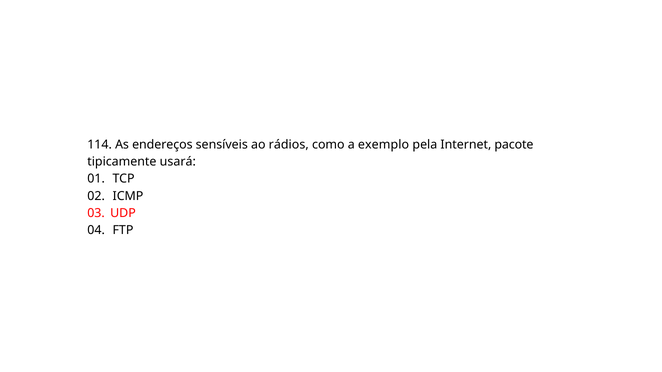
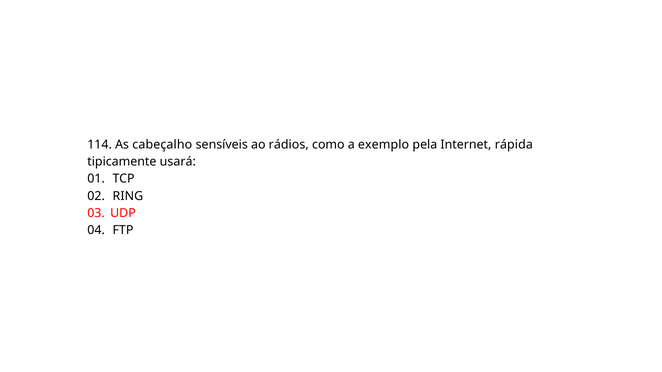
endereços: endereços -> cabeçalho (162, 145)
pacote: pacote -> rápida (514, 145)
ICMP: ICMP -> RING (128, 196)
